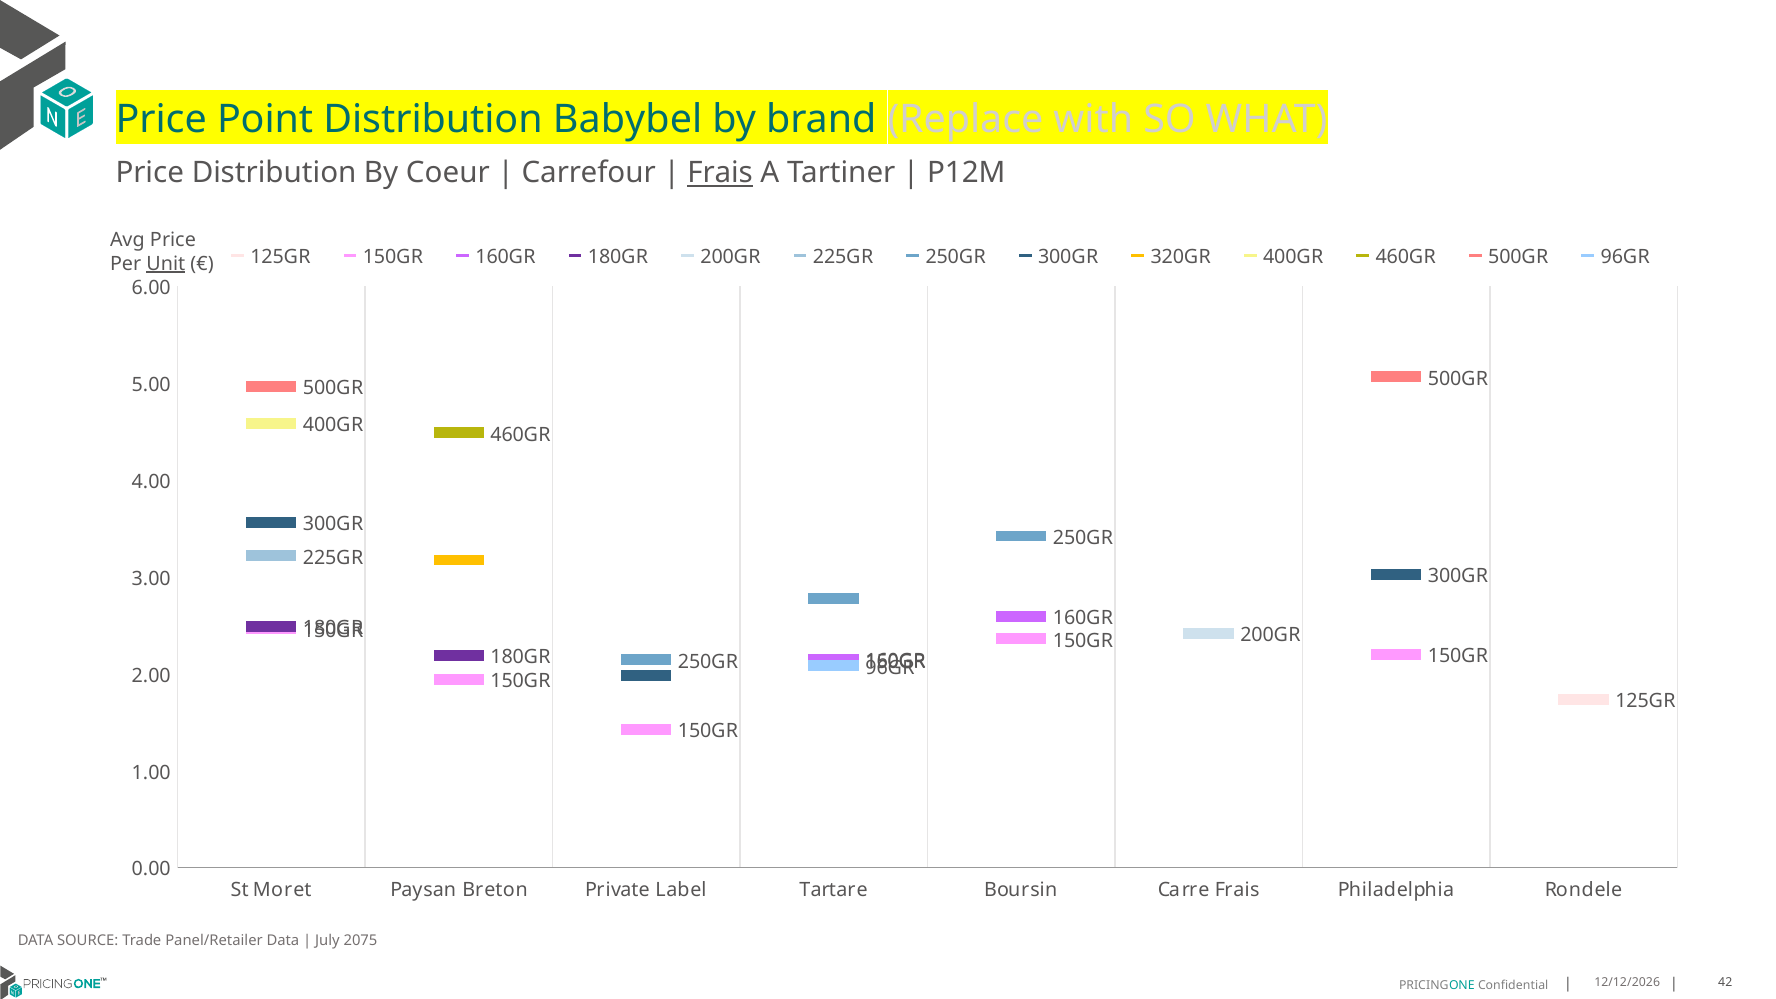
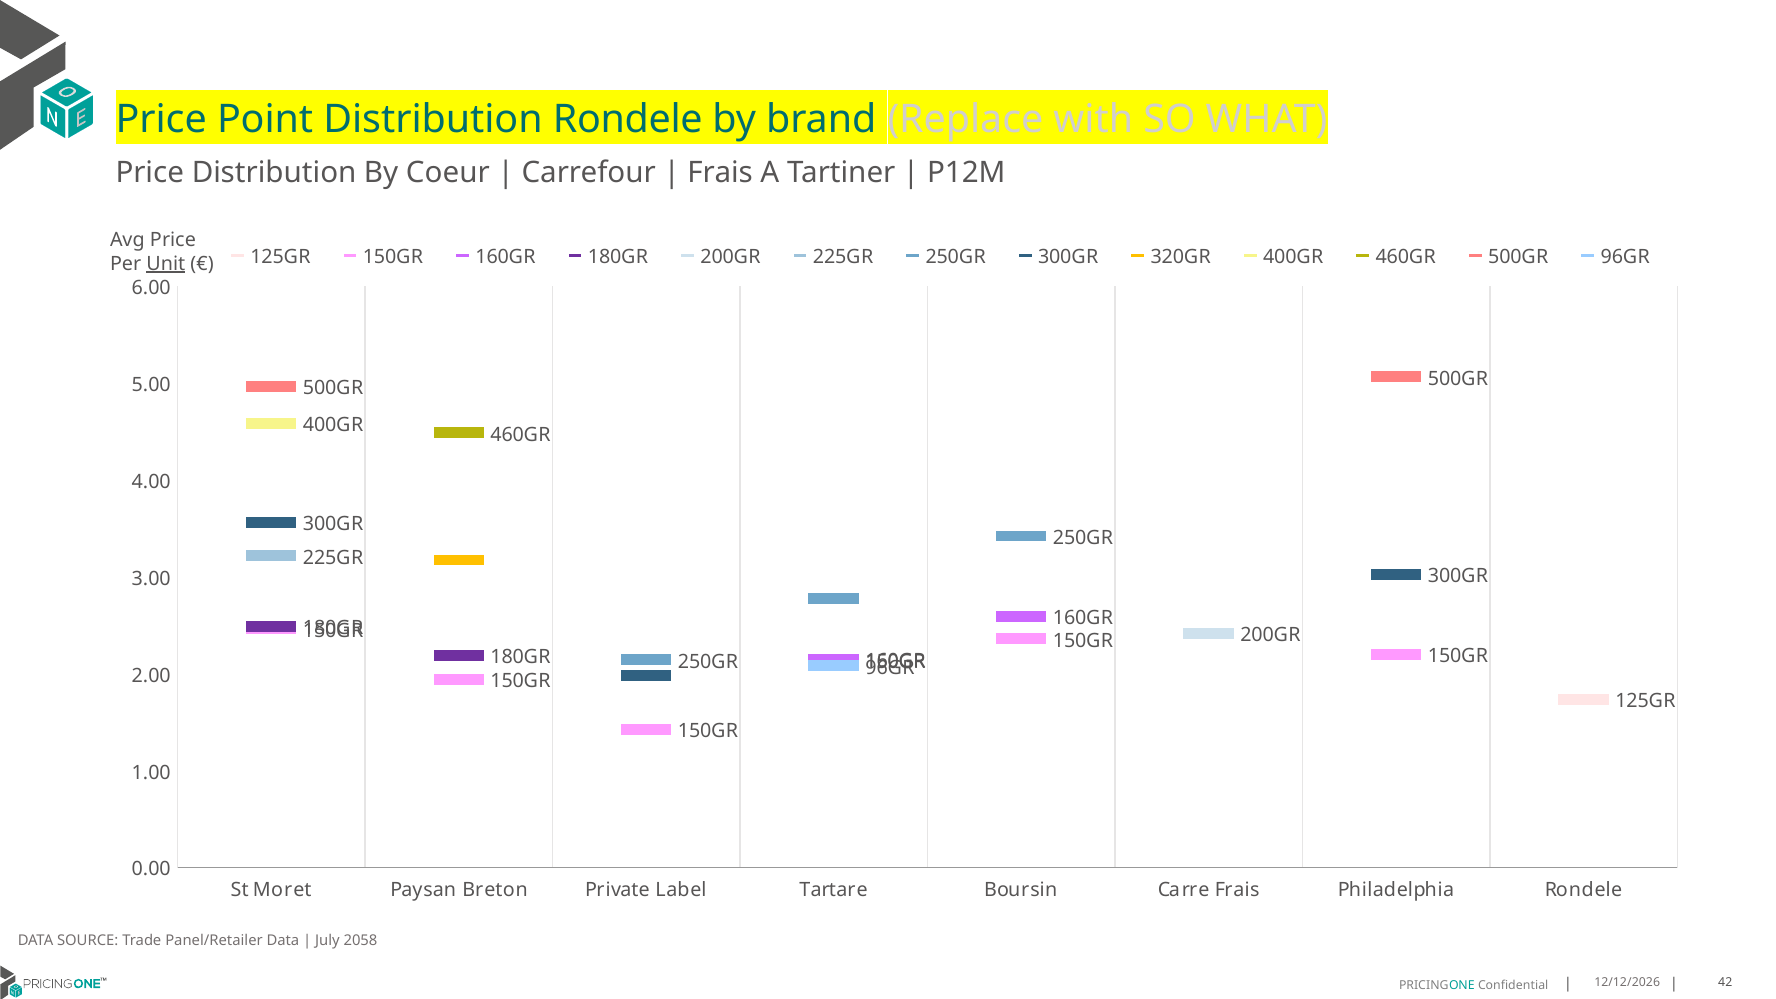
Distribution Babybel: Babybel -> Rondele (628, 119)
Frais underline: present -> none (720, 173)
2075: 2075 -> 2058 (361, 941)
